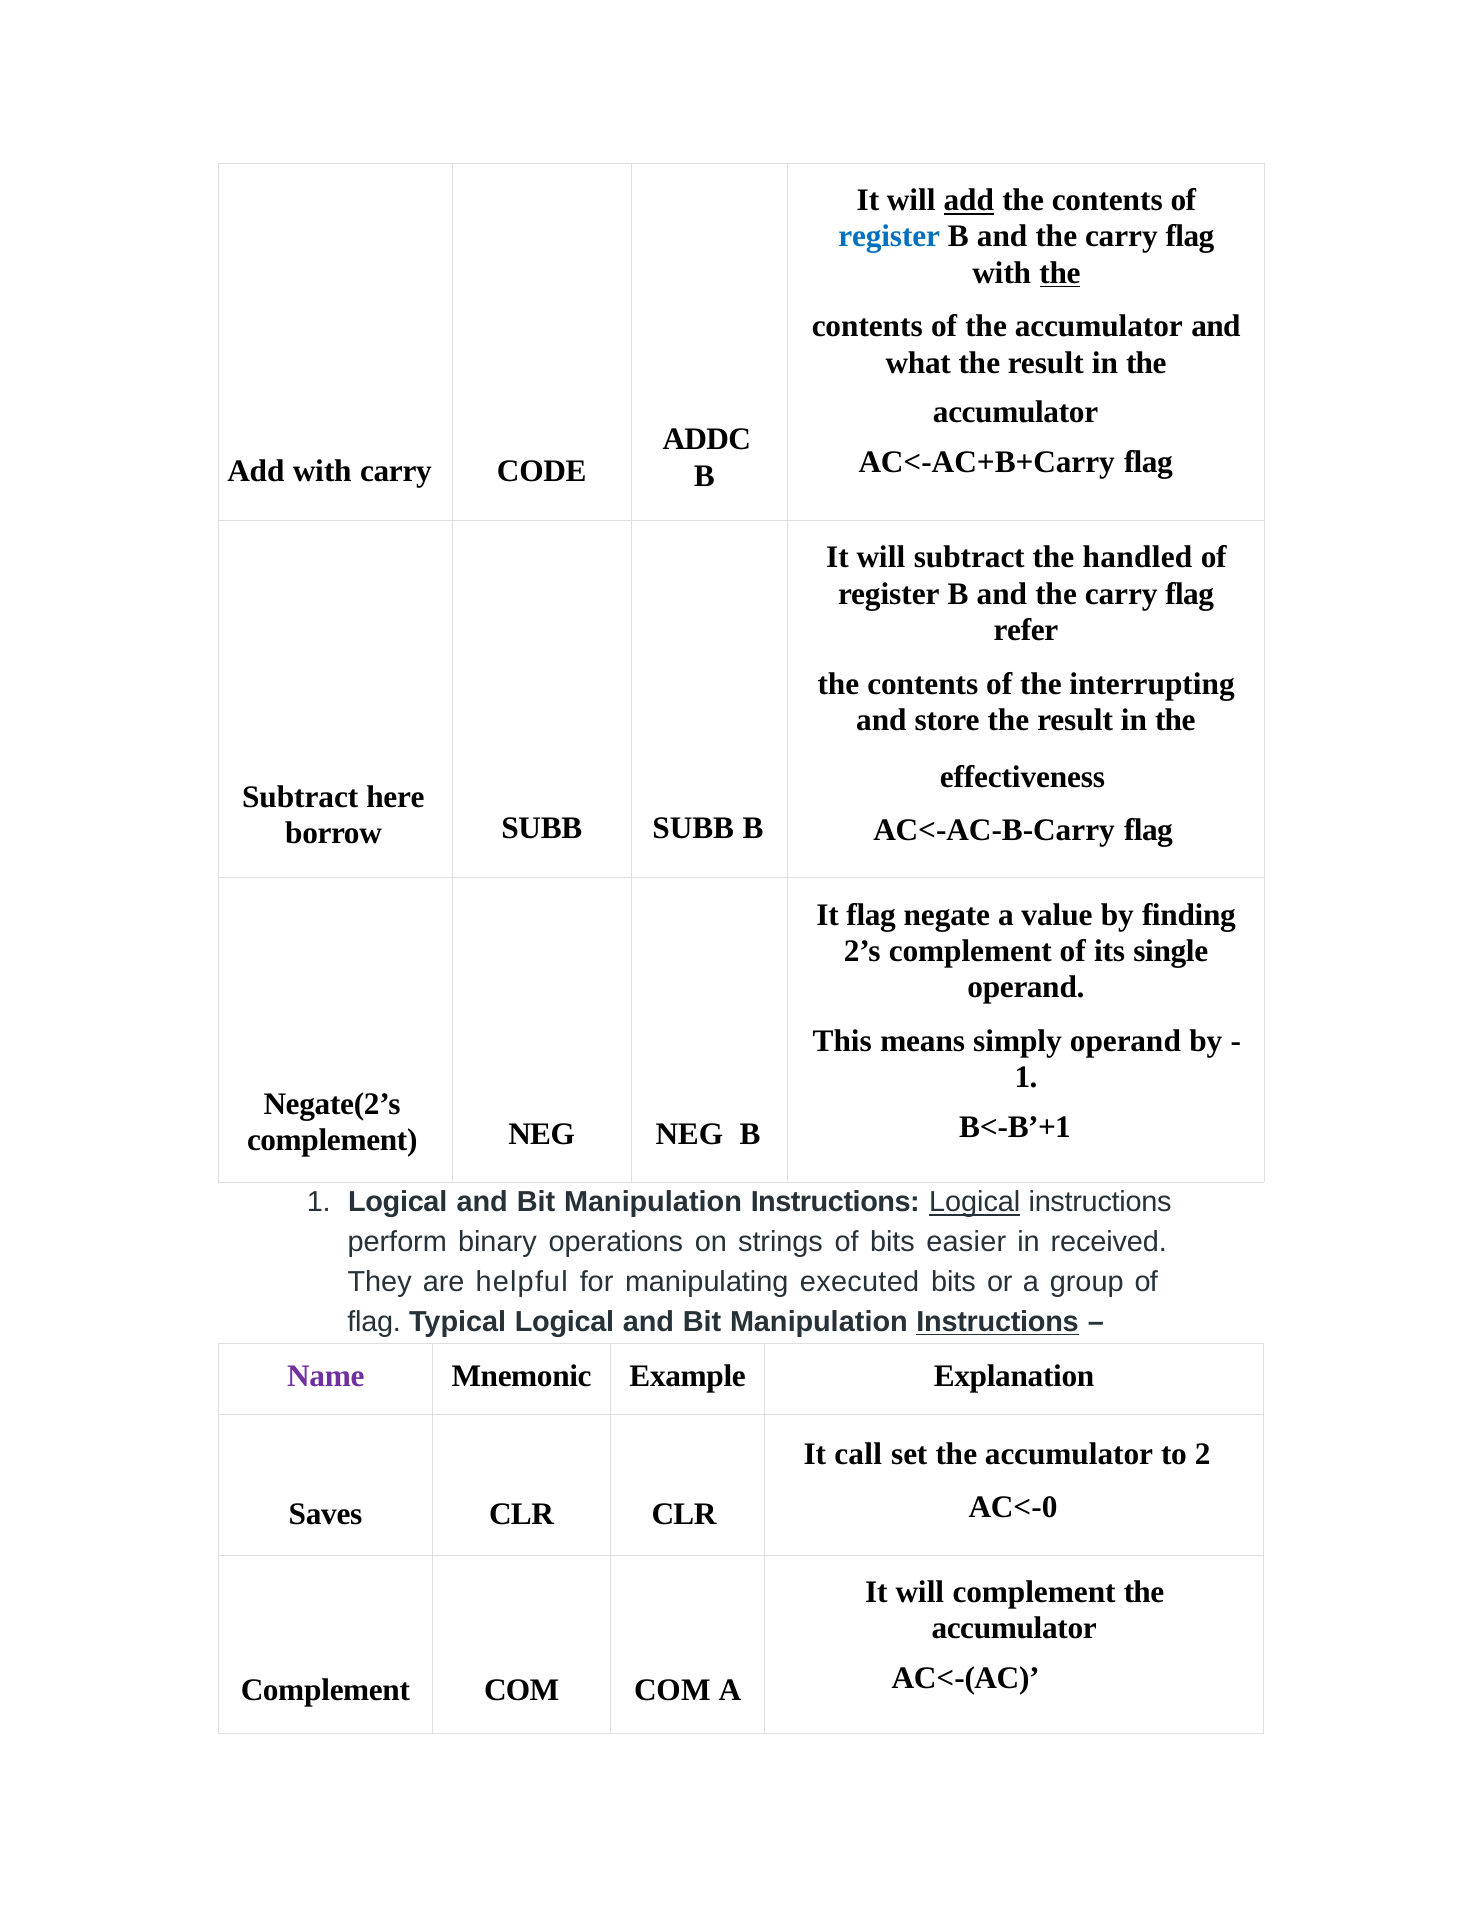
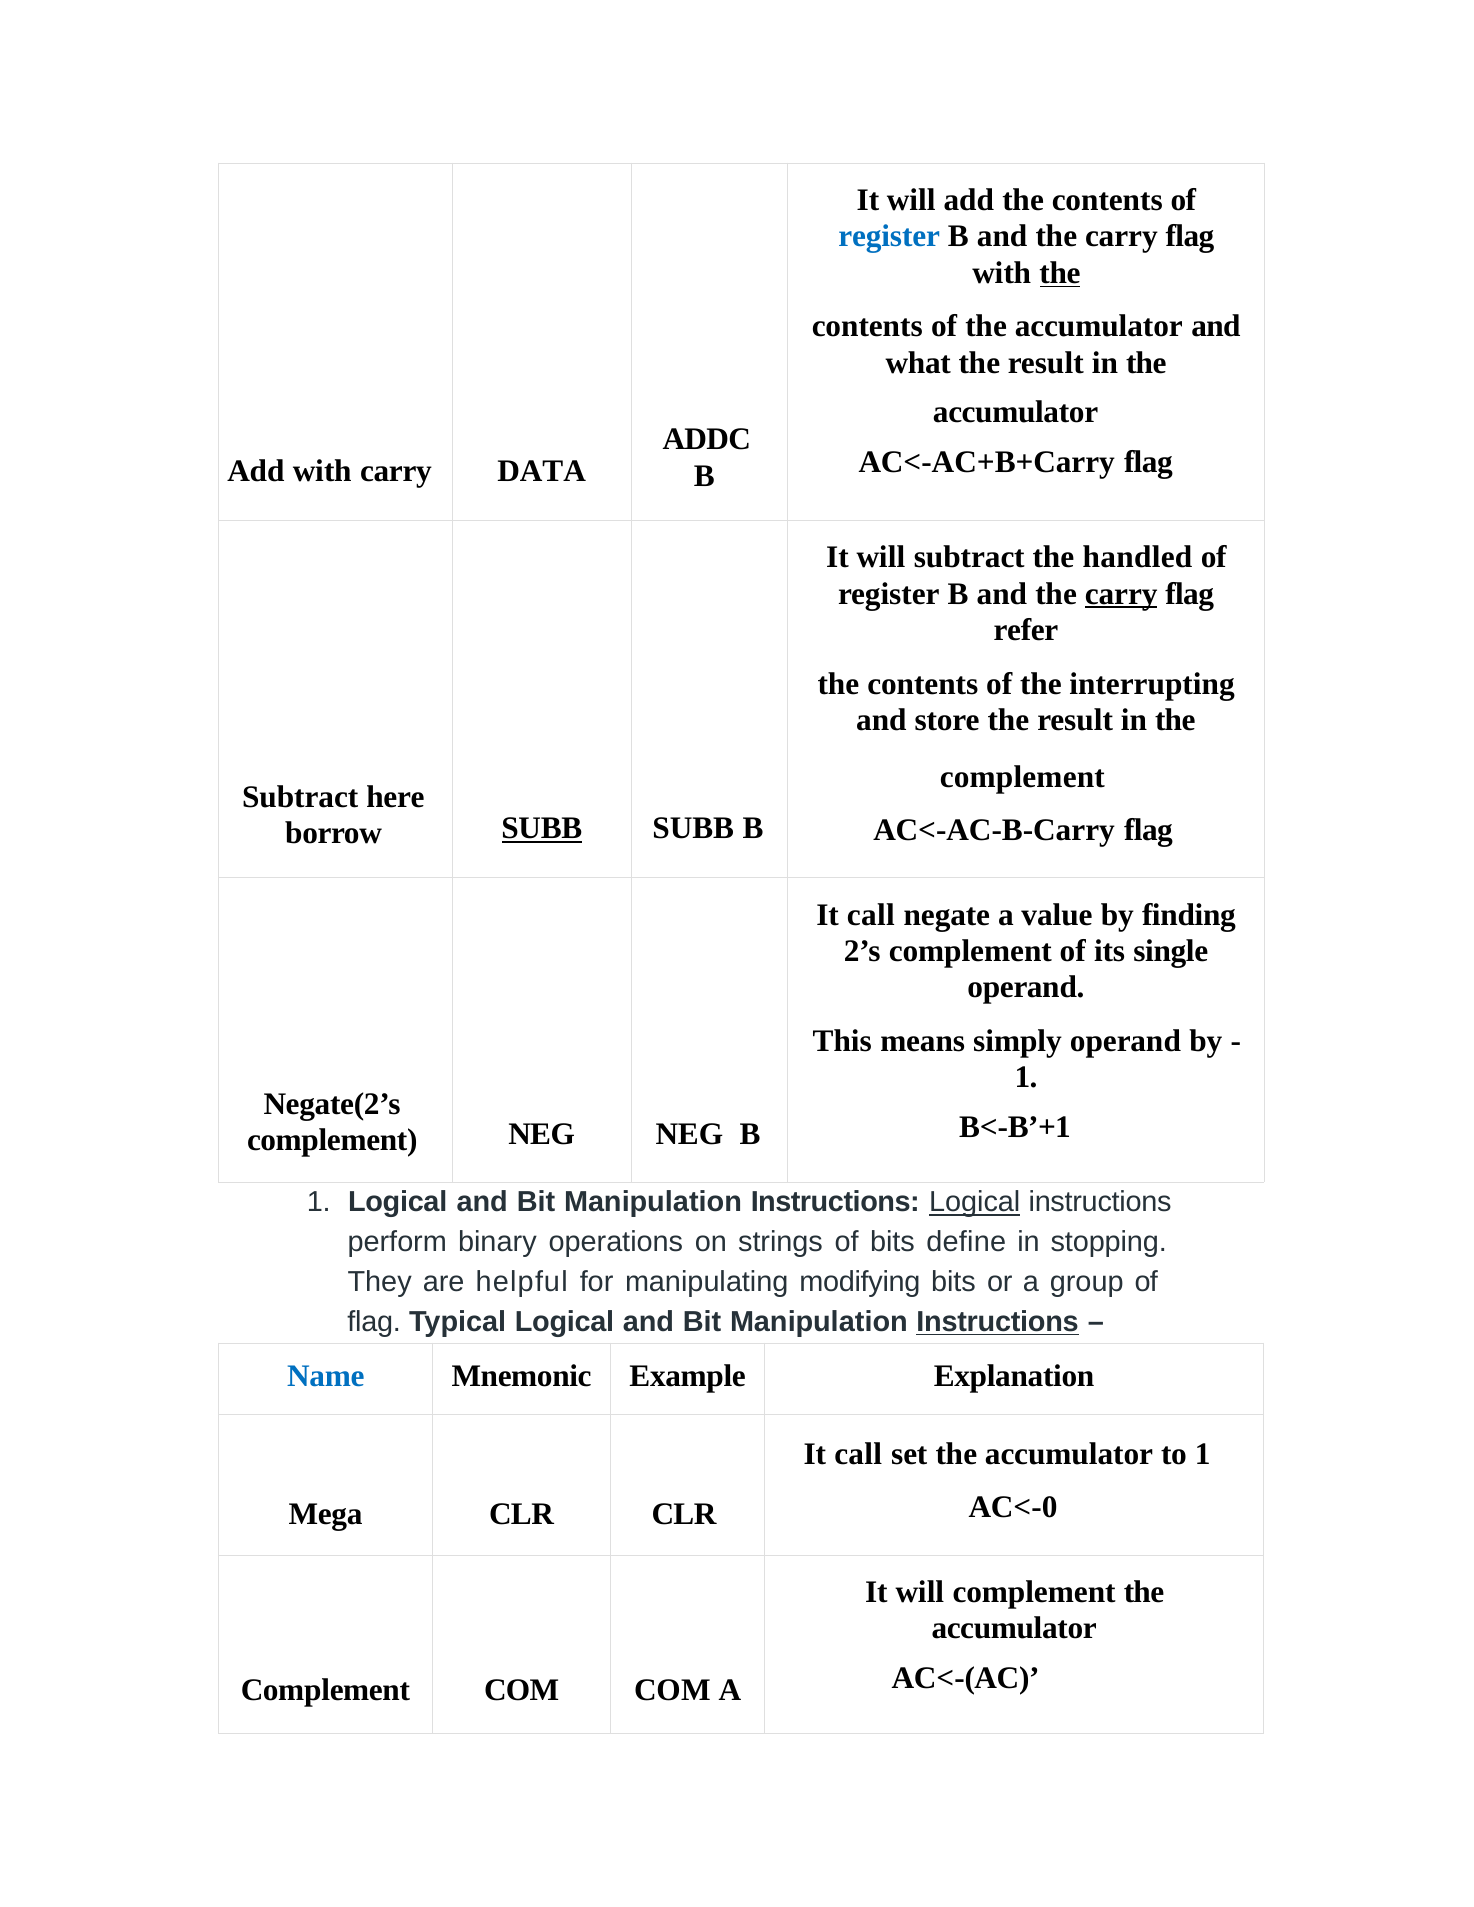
add underline: present -> none (969, 200)
CODE: CODE -> DATA (542, 471)
carry underline: none -> present (1121, 594)
effectiveness: effectiveness -> complement (1022, 777)
SUBB underline: none -> present (542, 829)
flag: flag -> call (871, 915)
easier: easier -> define (966, 1243)
received: received -> stopping (1109, 1243)
executed: executed -> modifying (860, 1283)
Name colour: purple -> blue (326, 1377)
to 2: 2 -> 1 (1203, 1455)
Saves: Saves -> Mega (326, 1515)
